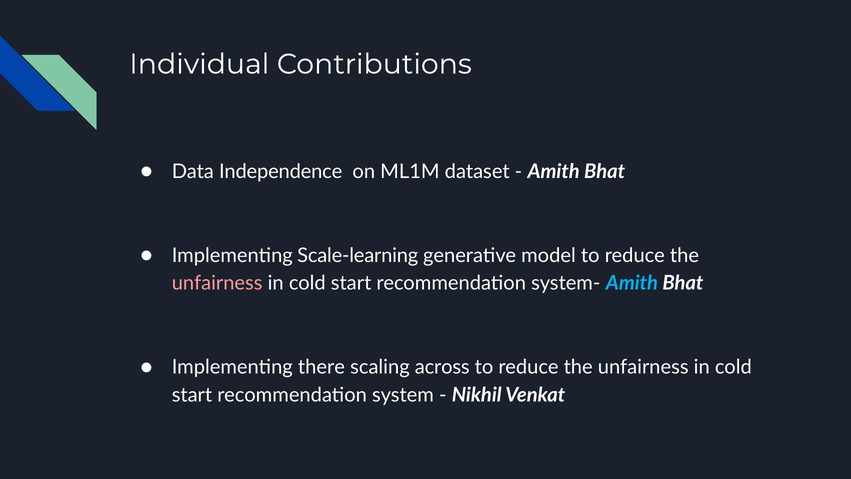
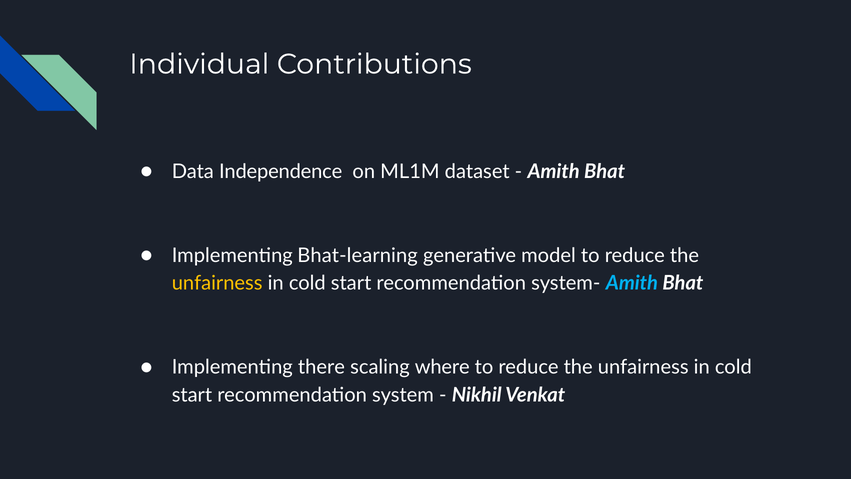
Scale-learning: Scale-learning -> Bhat-learning (358, 255)
unfairness colour: pink -> yellow (217, 283)
across: across -> where (442, 367)
